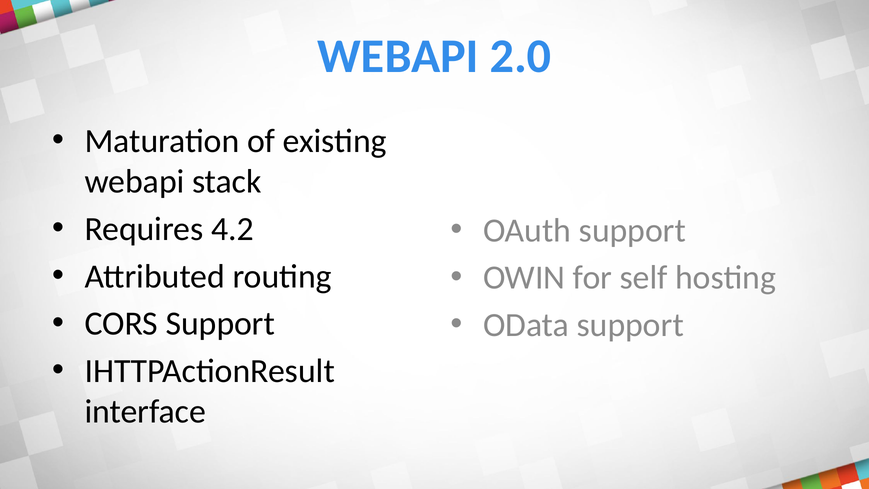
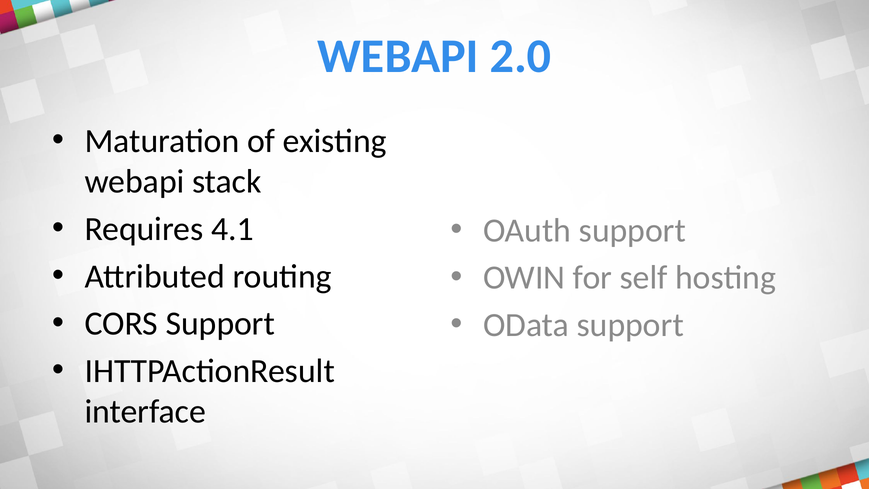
4.2: 4.2 -> 4.1 (232, 229)
